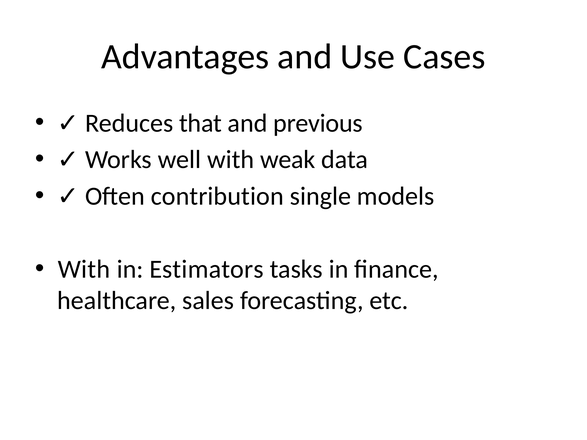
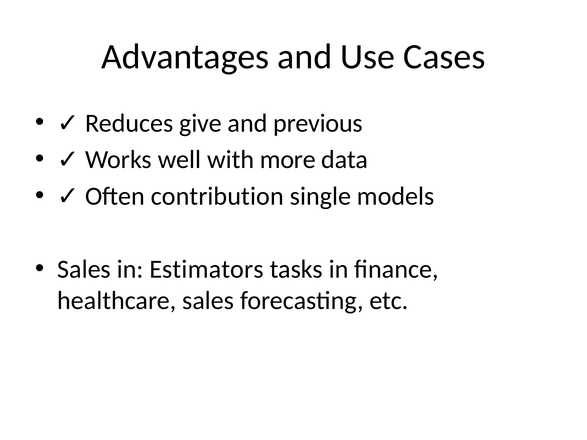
that: that -> give (200, 123)
weak: weak -> more (288, 160)
With: With -> Sales (84, 269)
